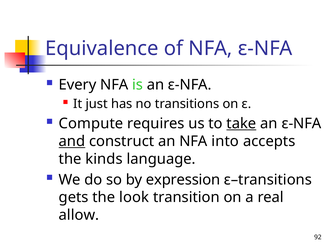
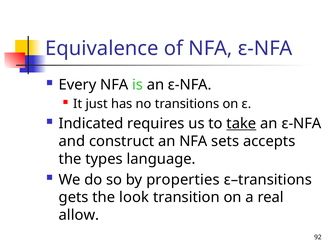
Compute: Compute -> Indicated (91, 124)
and underline: present -> none (72, 141)
into: into -> sets (225, 141)
kinds: kinds -> types (104, 159)
expression: expression -> properties (183, 180)
